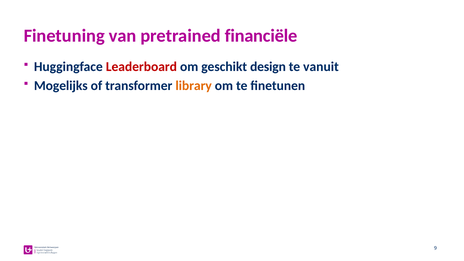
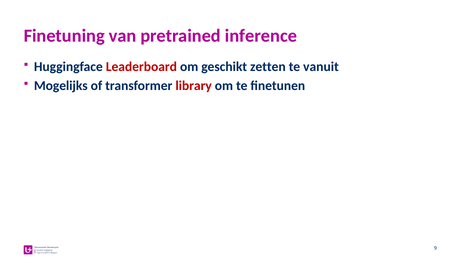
financiële: financiële -> inference (261, 36)
design: design -> zetten (268, 67)
library colour: orange -> red (194, 86)
